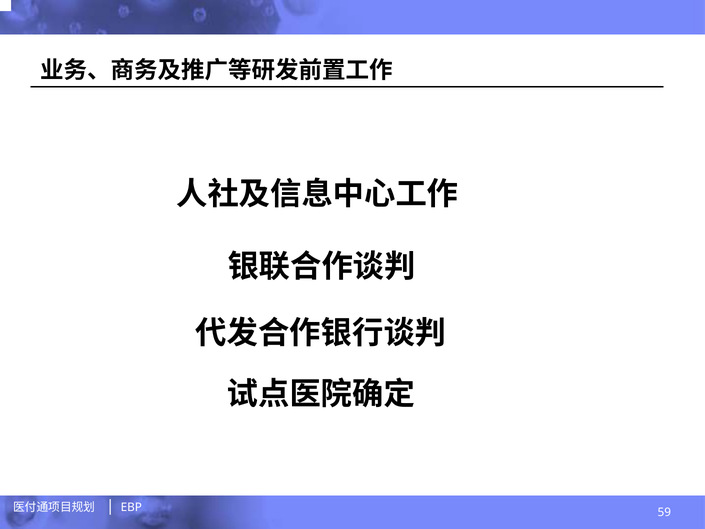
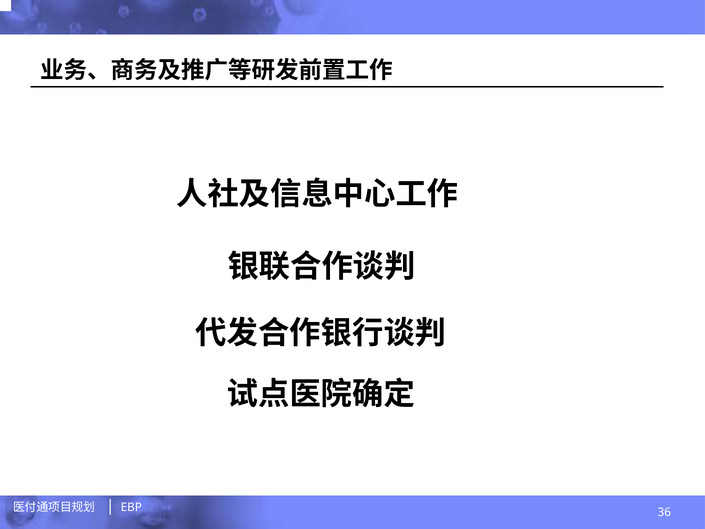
59: 59 -> 36 (664, 512)
